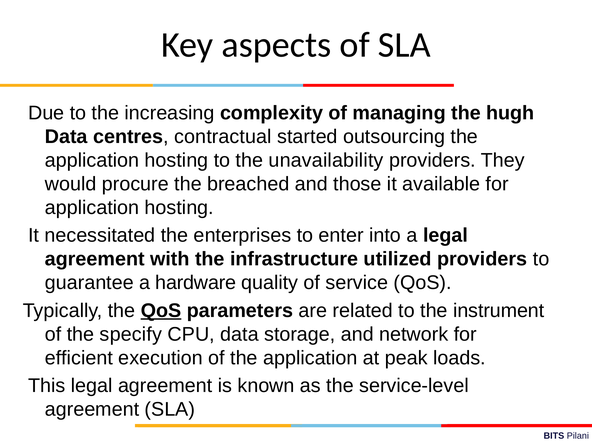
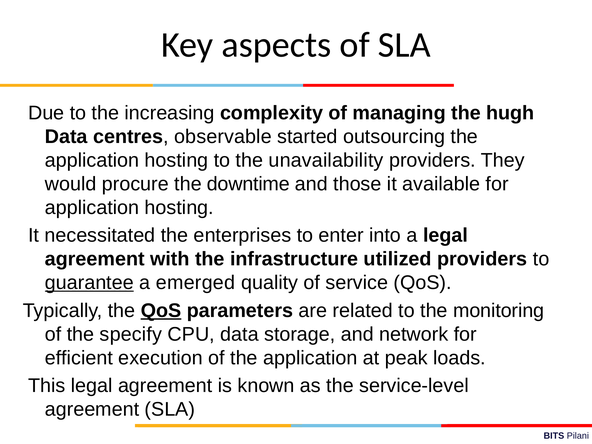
contractual: contractual -> observable (223, 137)
breached: breached -> downtime (248, 184)
guarantee underline: none -> present (89, 283)
hardware: hardware -> emerged (196, 283)
instrument: instrument -> monitoring (499, 311)
